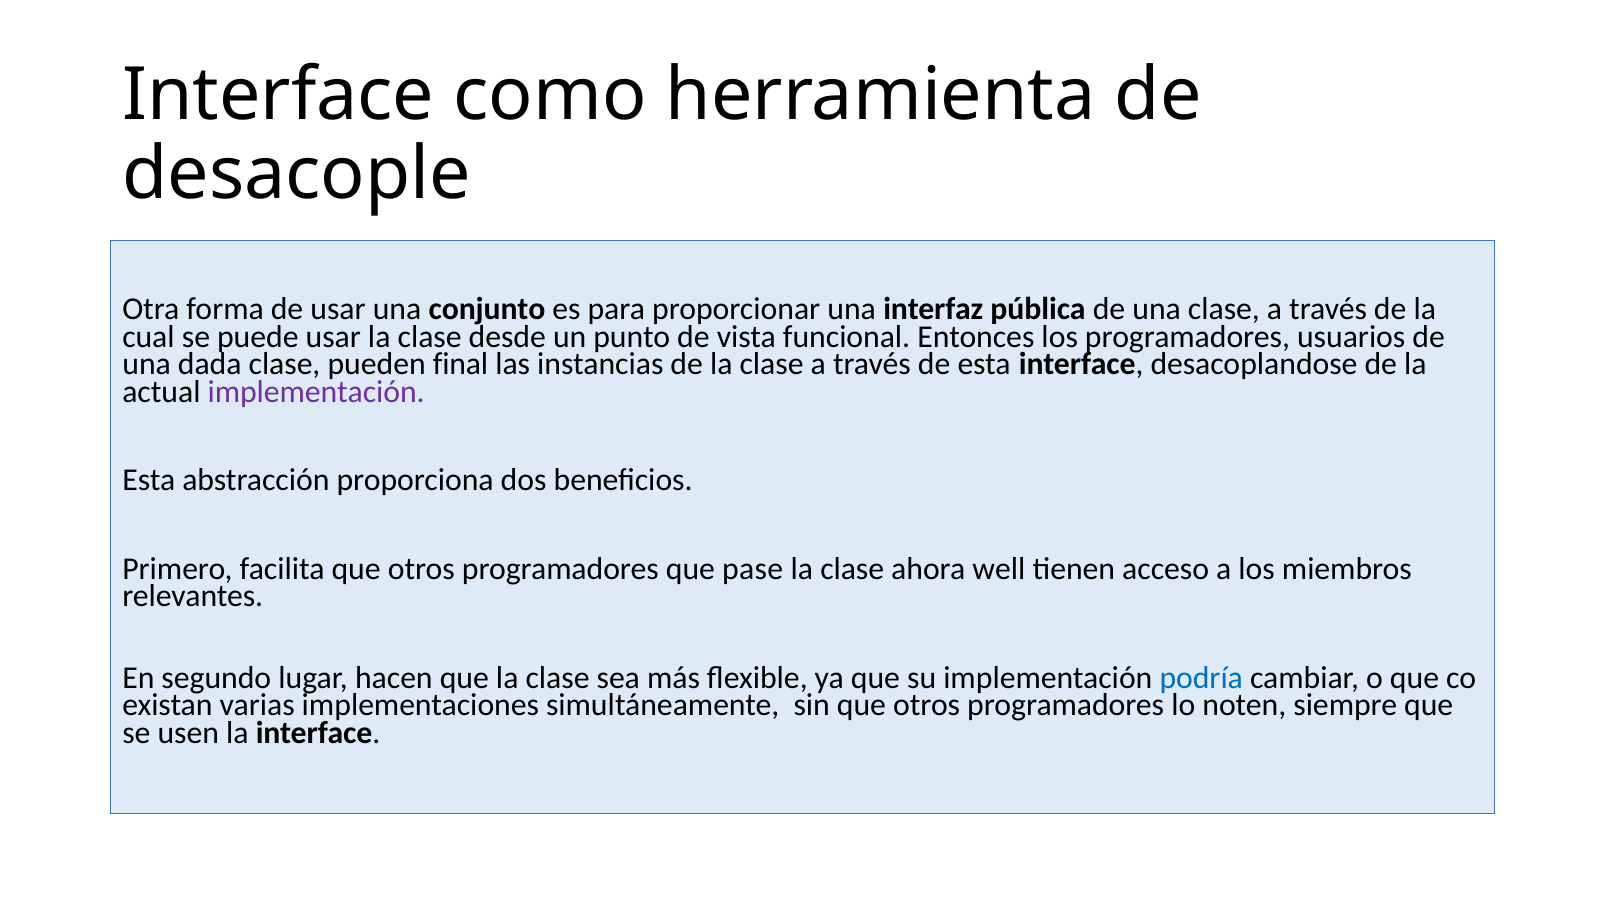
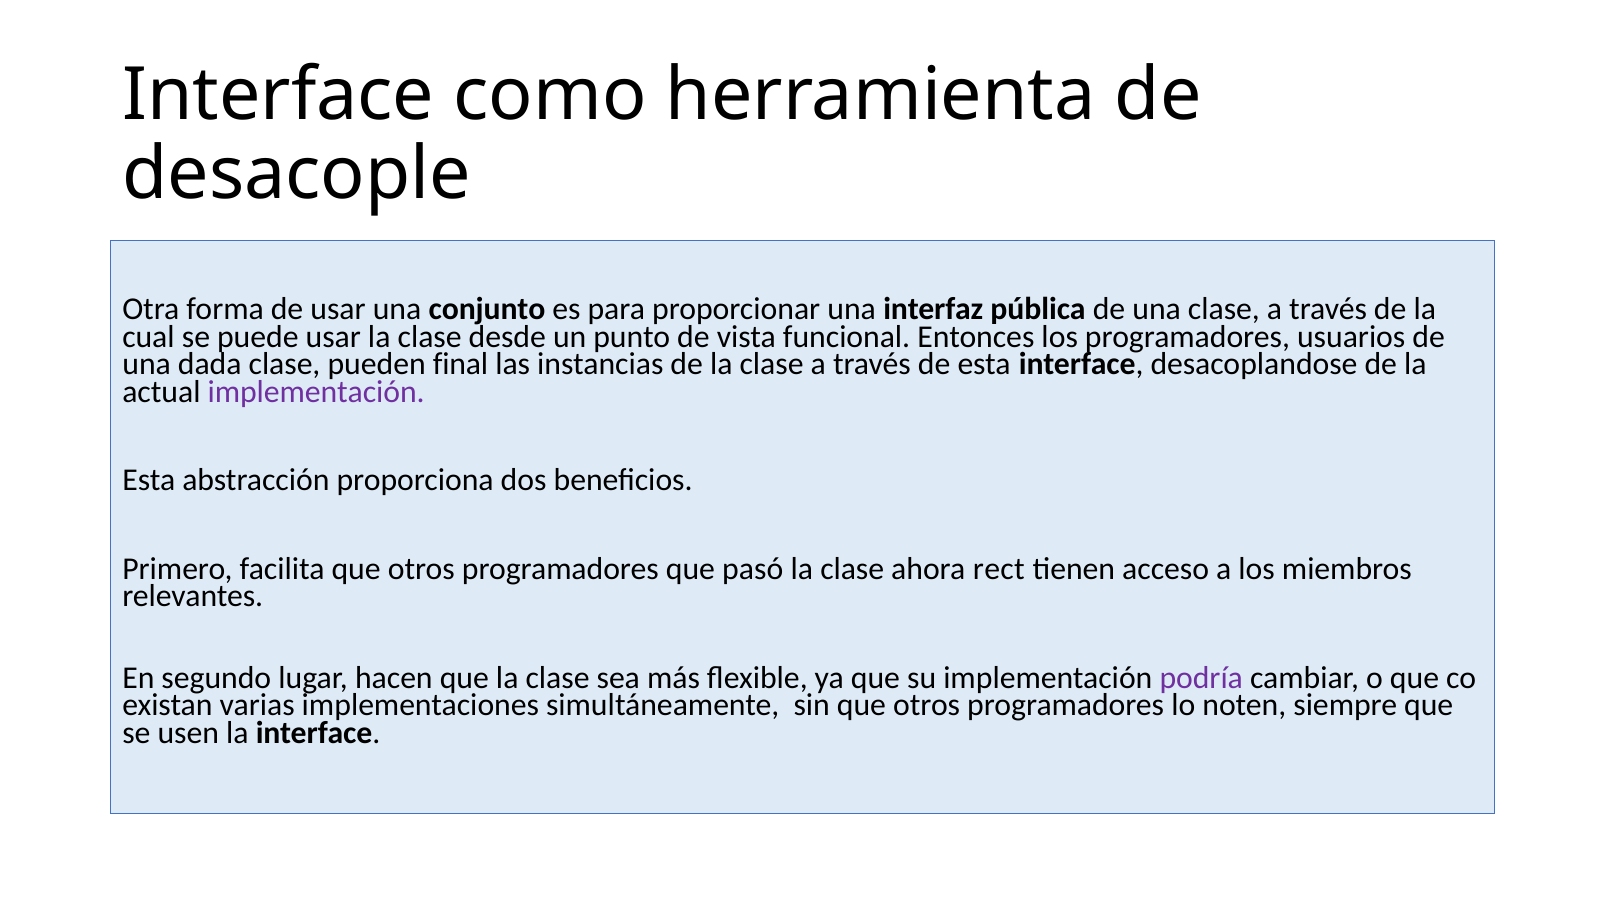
pase: pase -> pasó (753, 568)
well: well -> rect (999, 568)
podría colour: blue -> purple (1201, 678)
